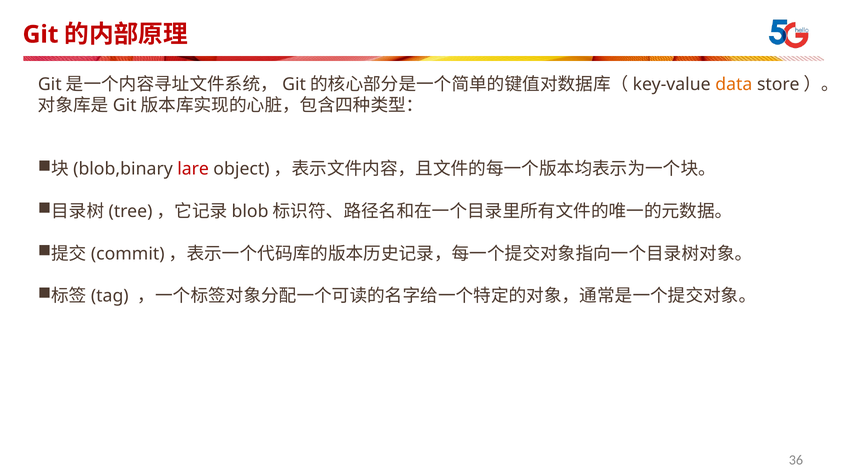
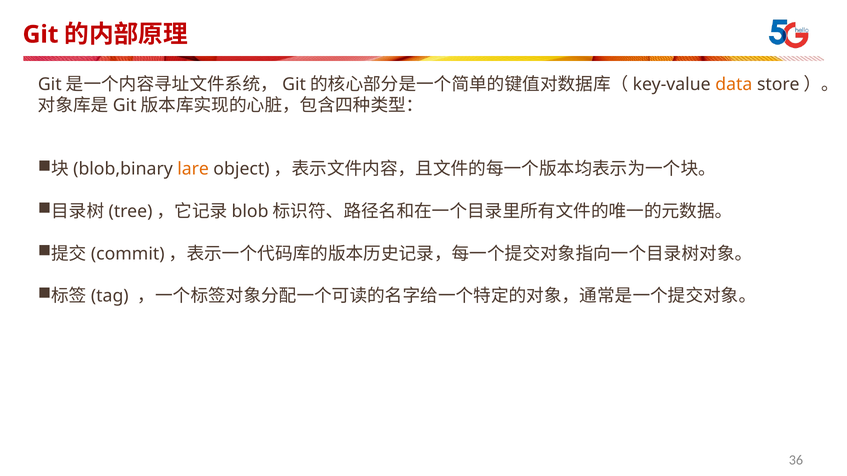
lare colour: red -> orange (193, 169)
